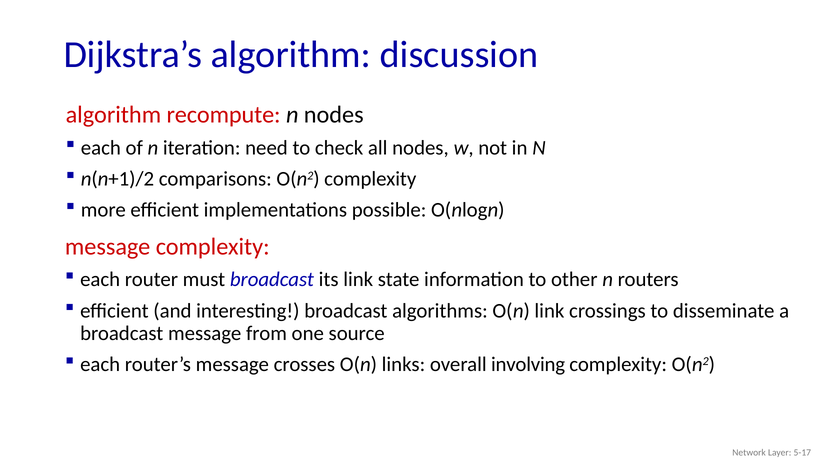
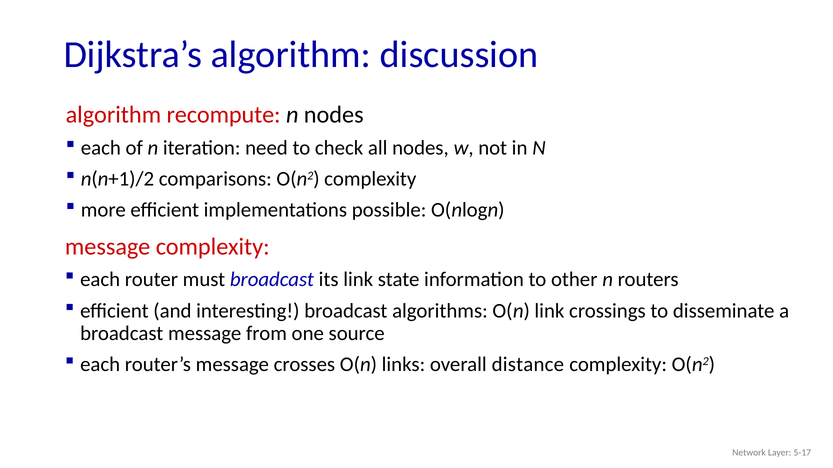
involving: involving -> distance (528, 365)
